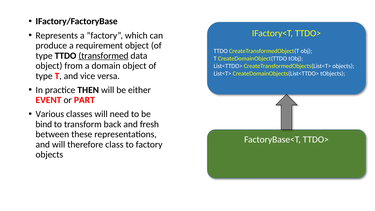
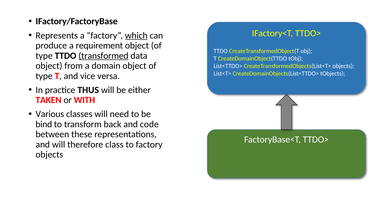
which underline: none -> present (136, 35)
THEN: THEN -> THUS (88, 90)
EVENT: EVENT -> TAKEN (49, 100)
PART: PART -> WITH (84, 100)
fresh: fresh -> code (149, 124)
